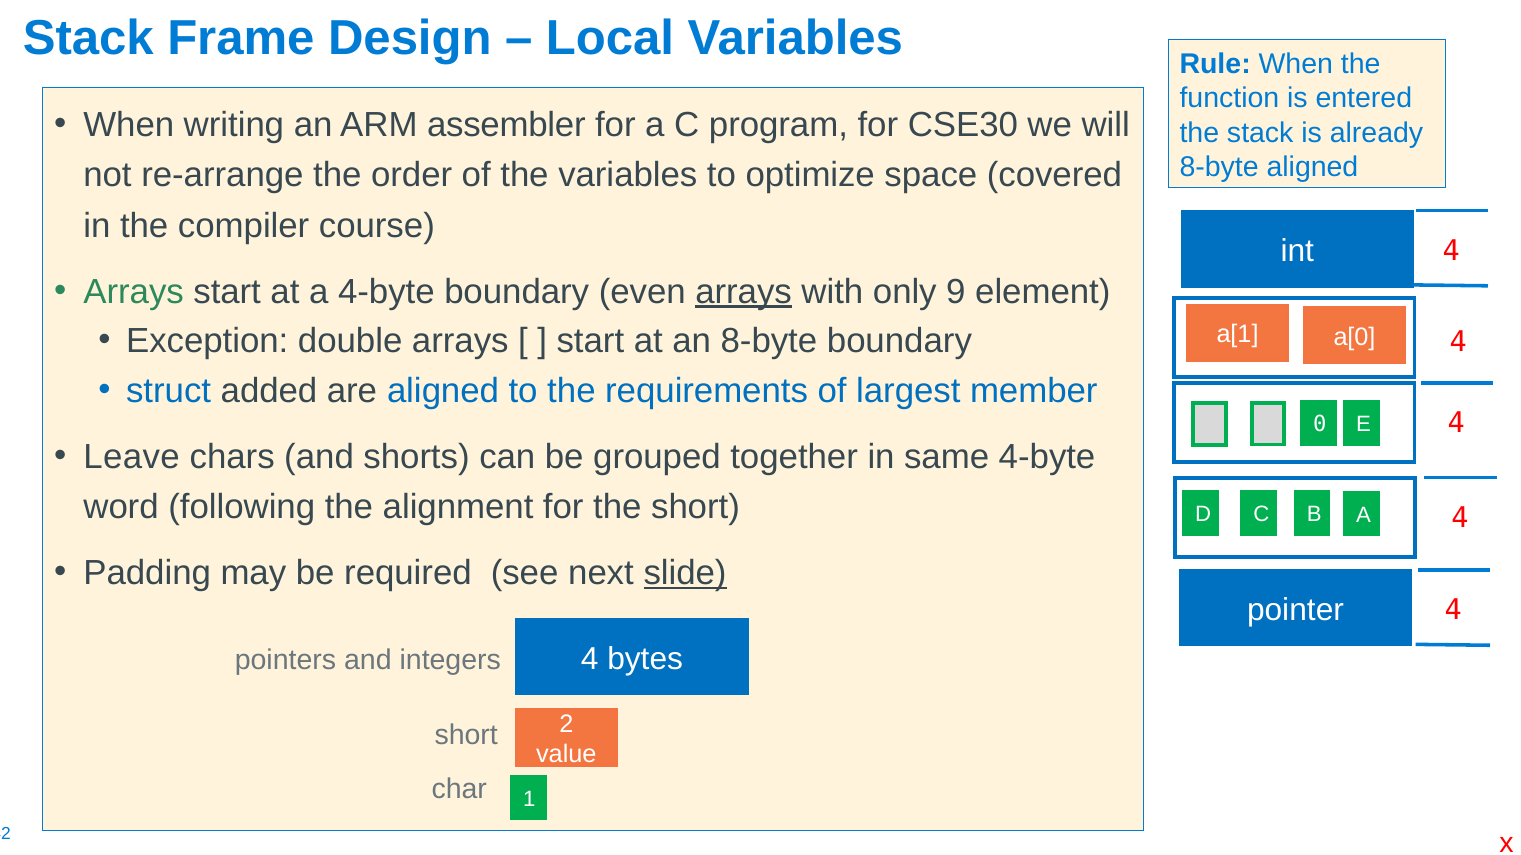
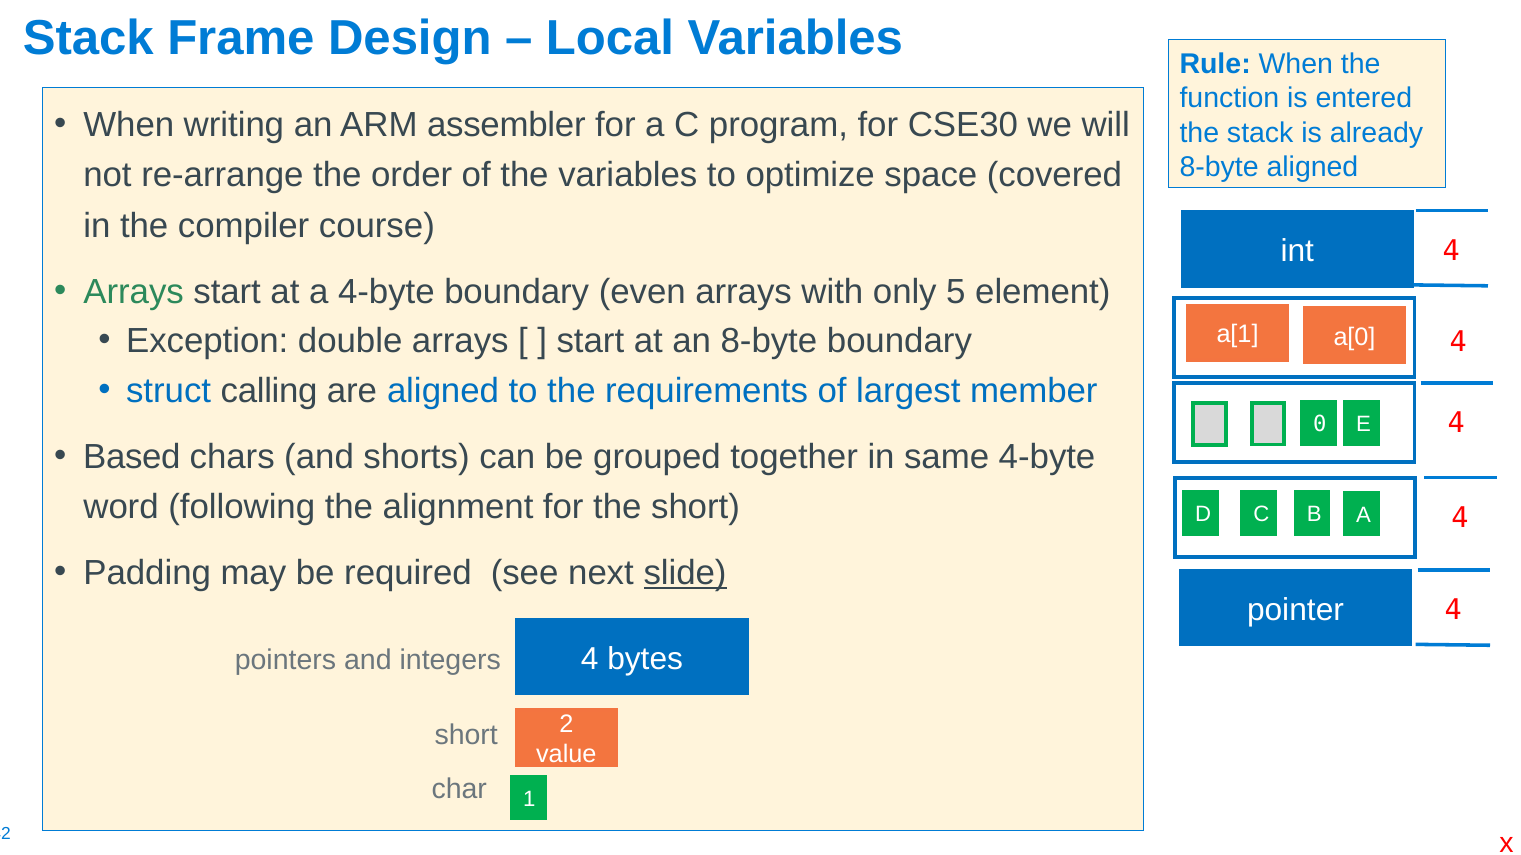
arrays underline: present -> none (744, 292)
9: 9 -> 5 (956, 292)
added: added -> calling (269, 391)
Leave: Leave -> Based (132, 457)
